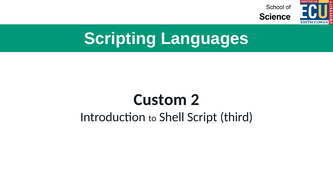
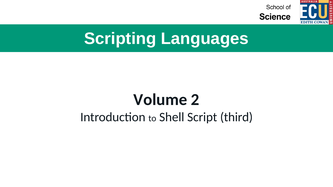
Custom: Custom -> Volume (160, 100)
